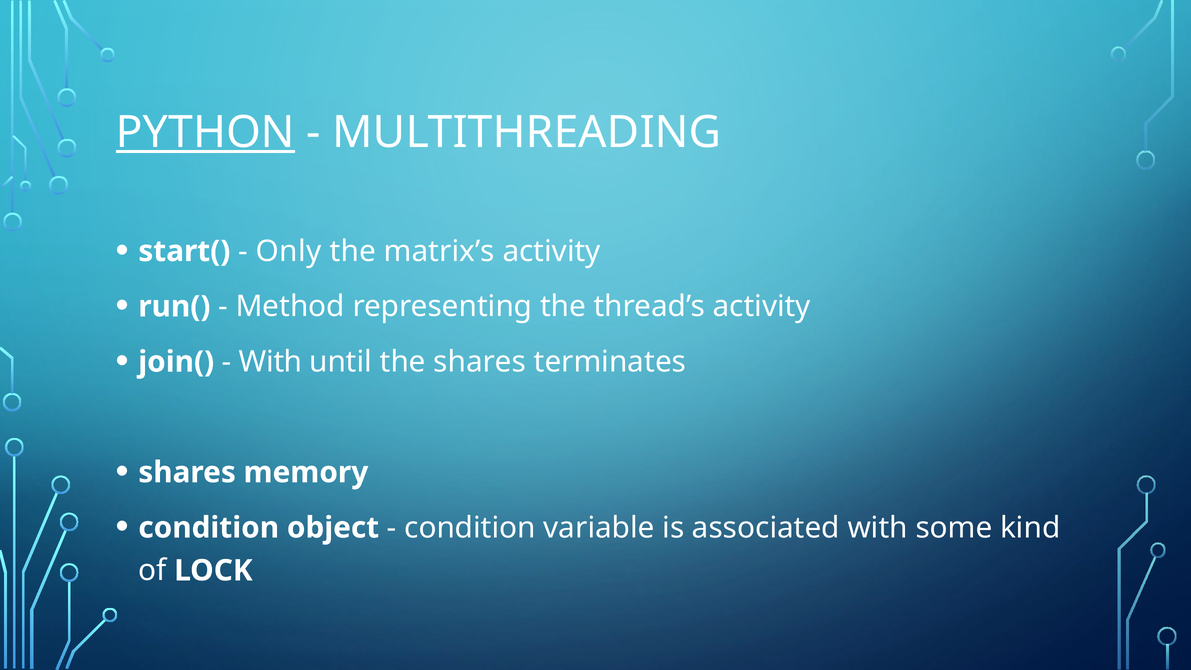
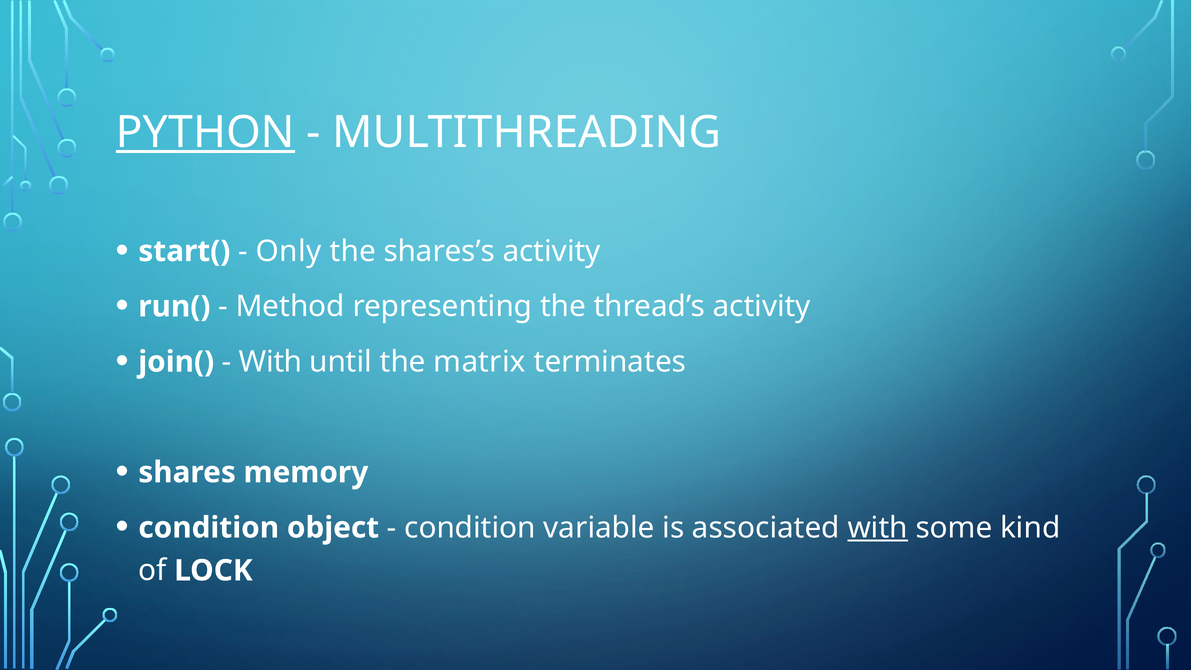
matrix’s: matrix’s -> shares’s (439, 251)
the shares: shares -> matrix (480, 362)
with underline: none -> present (878, 528)
